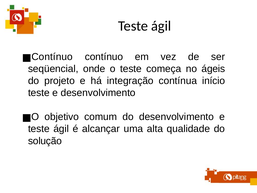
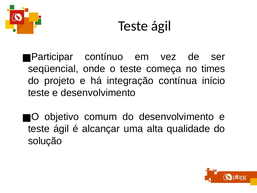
Contínuo: Contínuo -> Participar (52, 57)
ágeis: ágeis -> times (213, 69)
